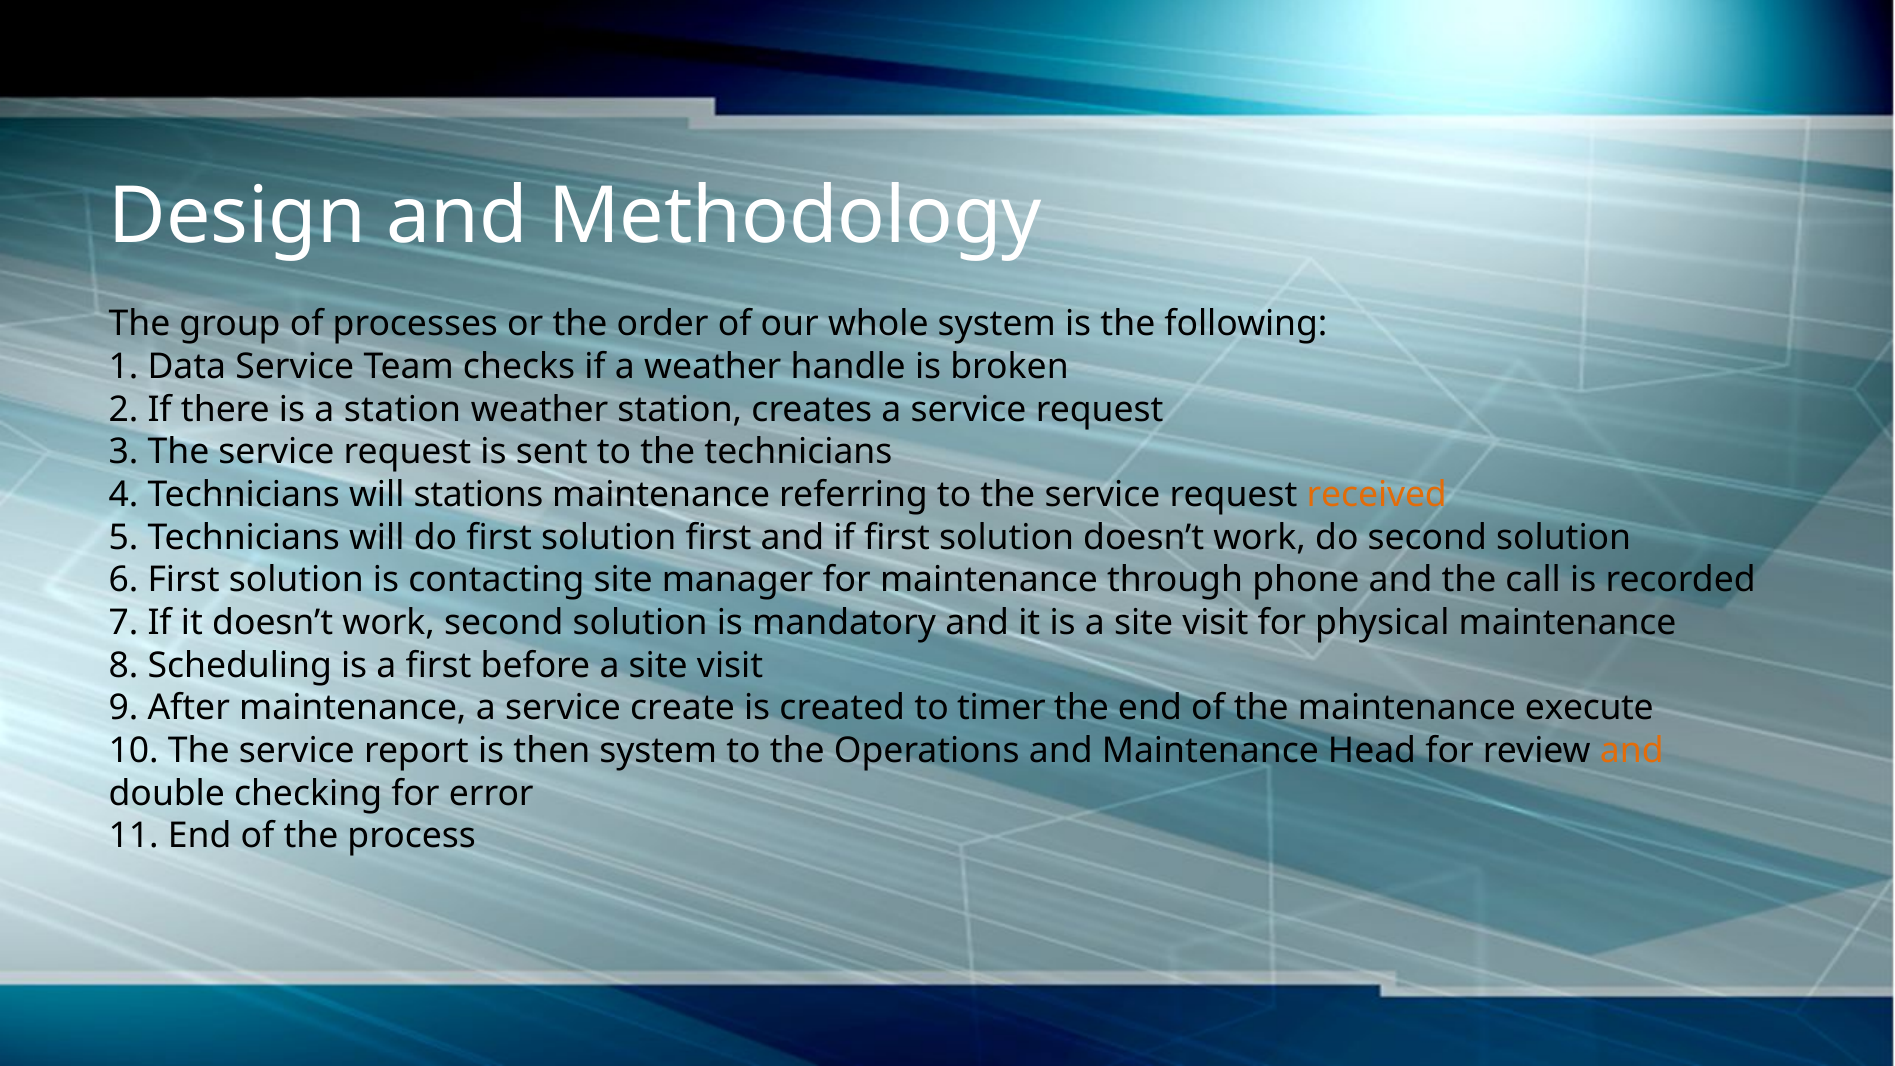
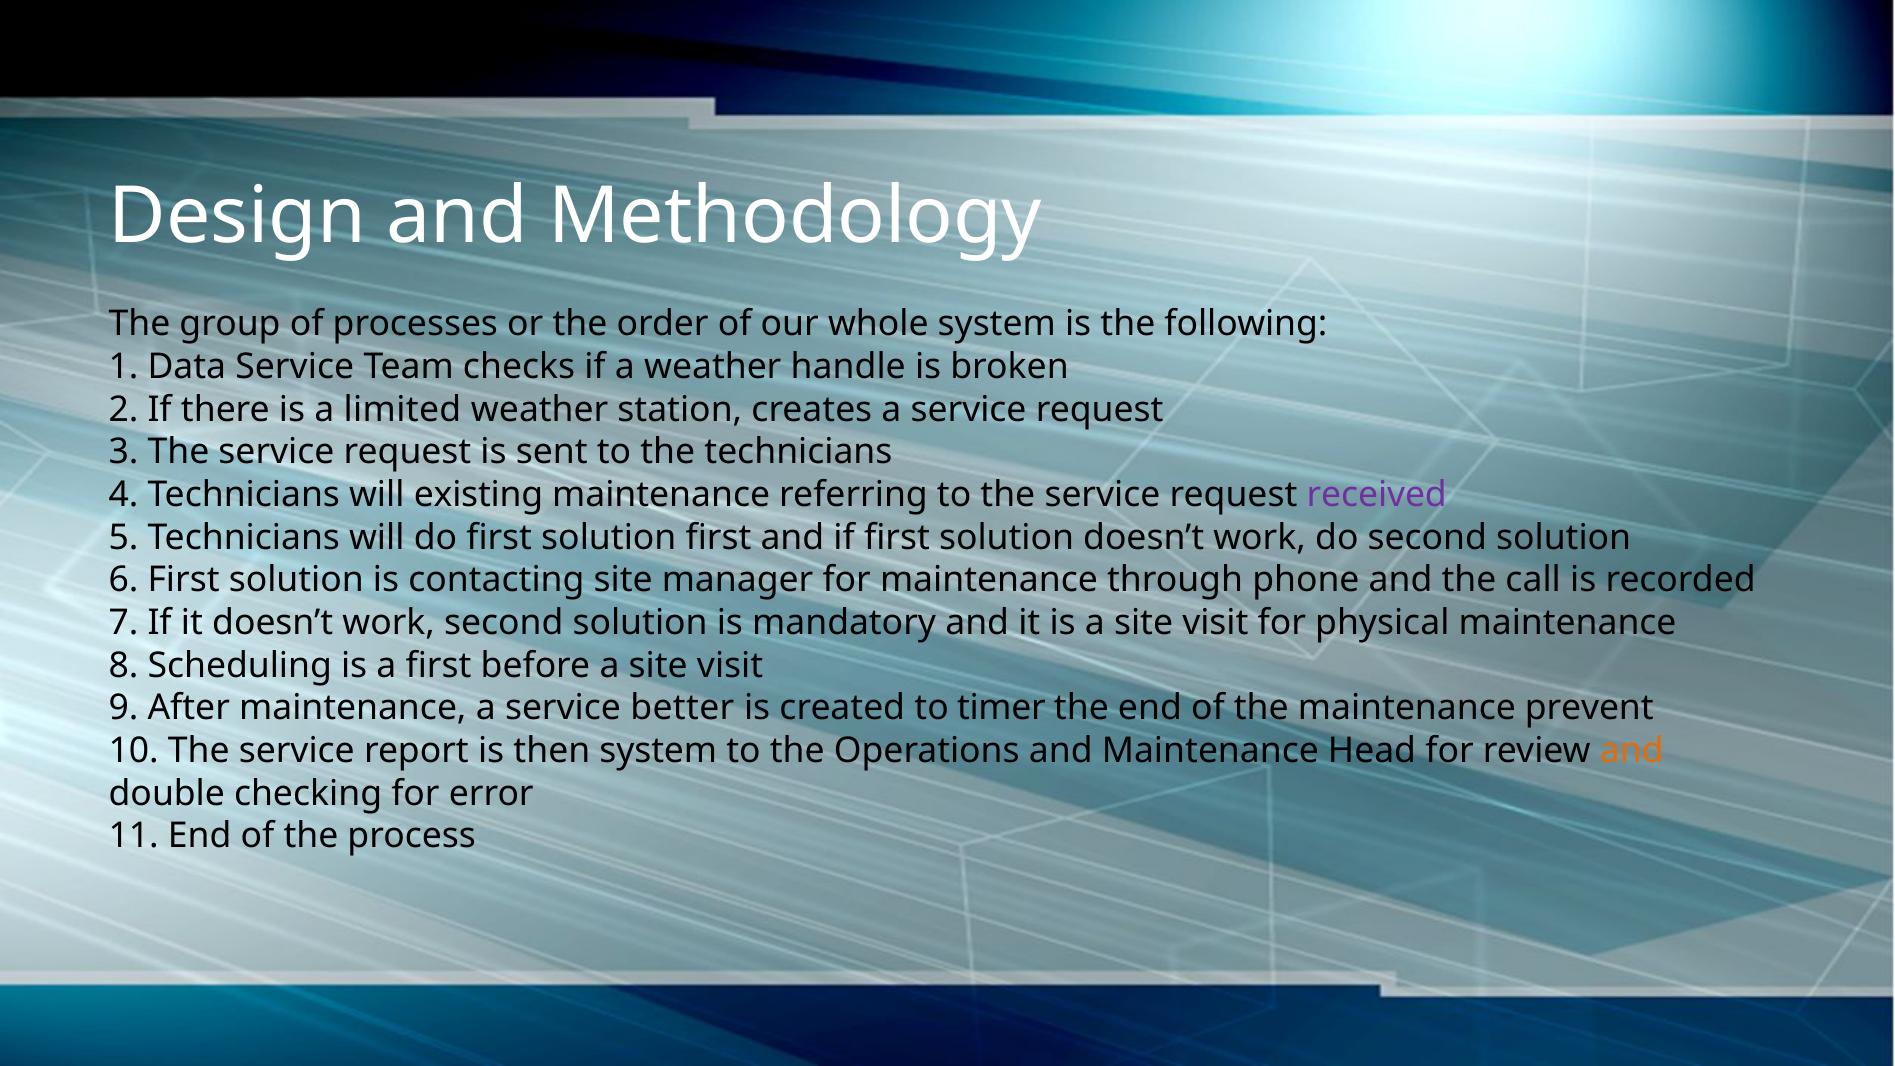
a station: station -> limited (402, 409)
stations: stations -> existing (479, 495)
received colour: orange -> purple (1377, 495)
create: create -> better (682, 708)
execute: execute -> prevent (1589, 708)
